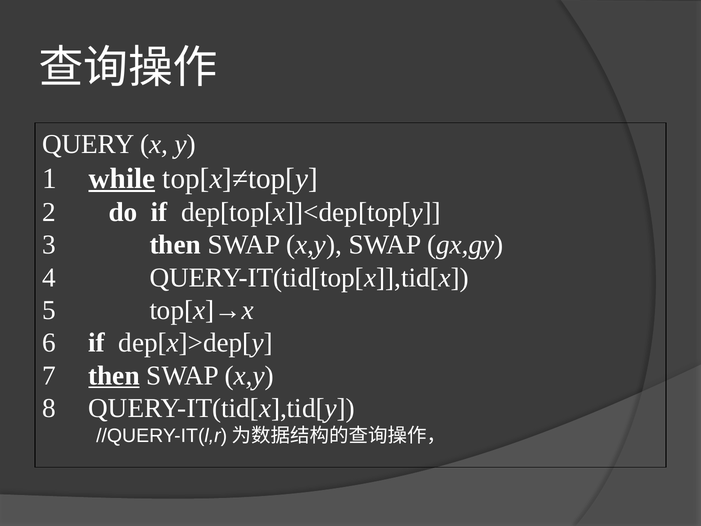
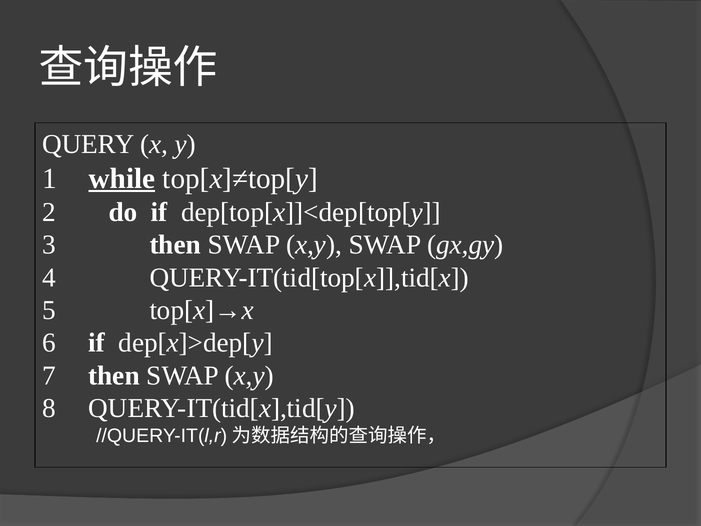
then underline: present -> none (114, 375)
